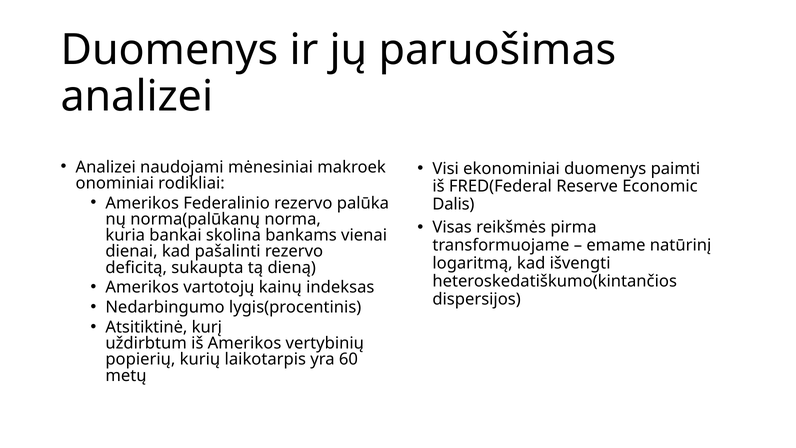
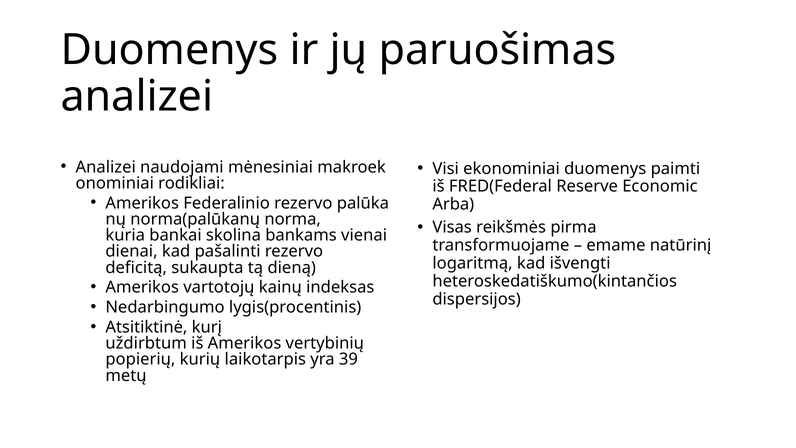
Dalis: Dalis -> Arba (453, 204)
60: 60 -> 39 (348, 359)
